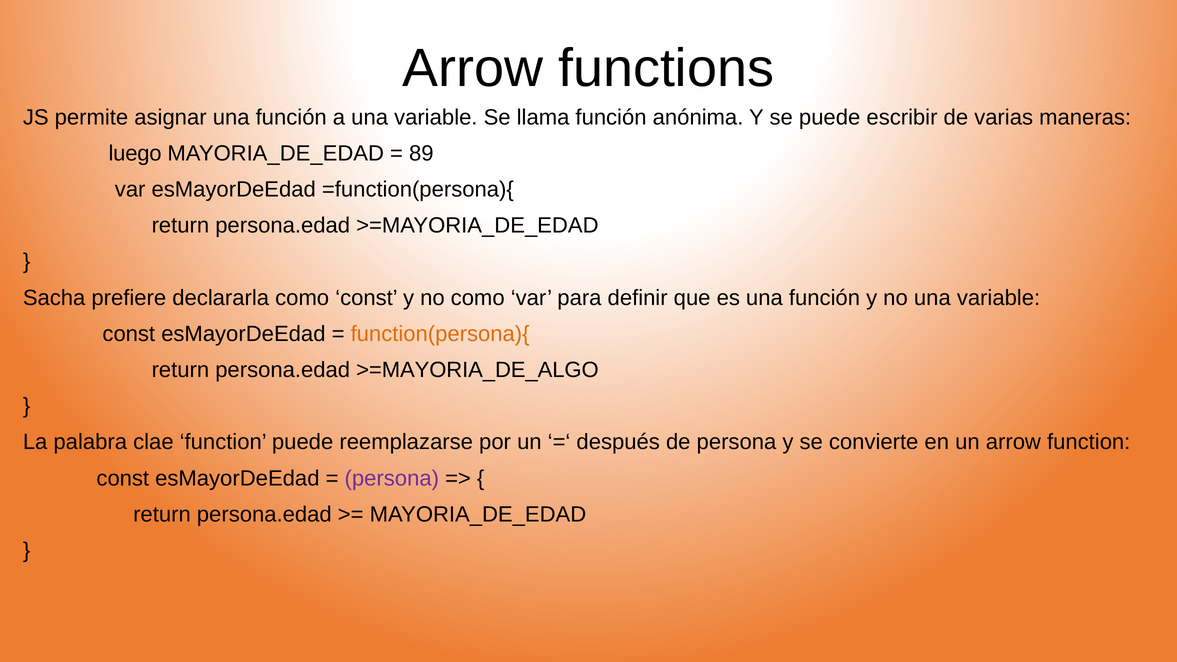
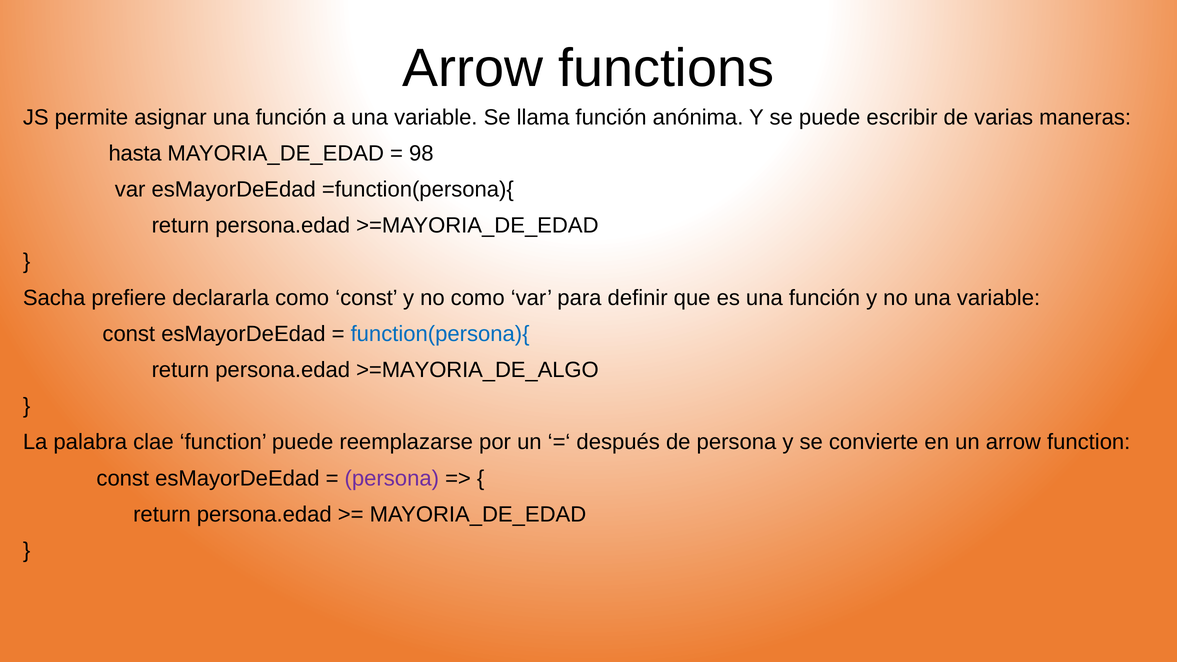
luego: luego -> hasta (135, 153)
89: 89 -> 98 (421, 153)
function(persona){ colour: orange -> blue (440, 334)
